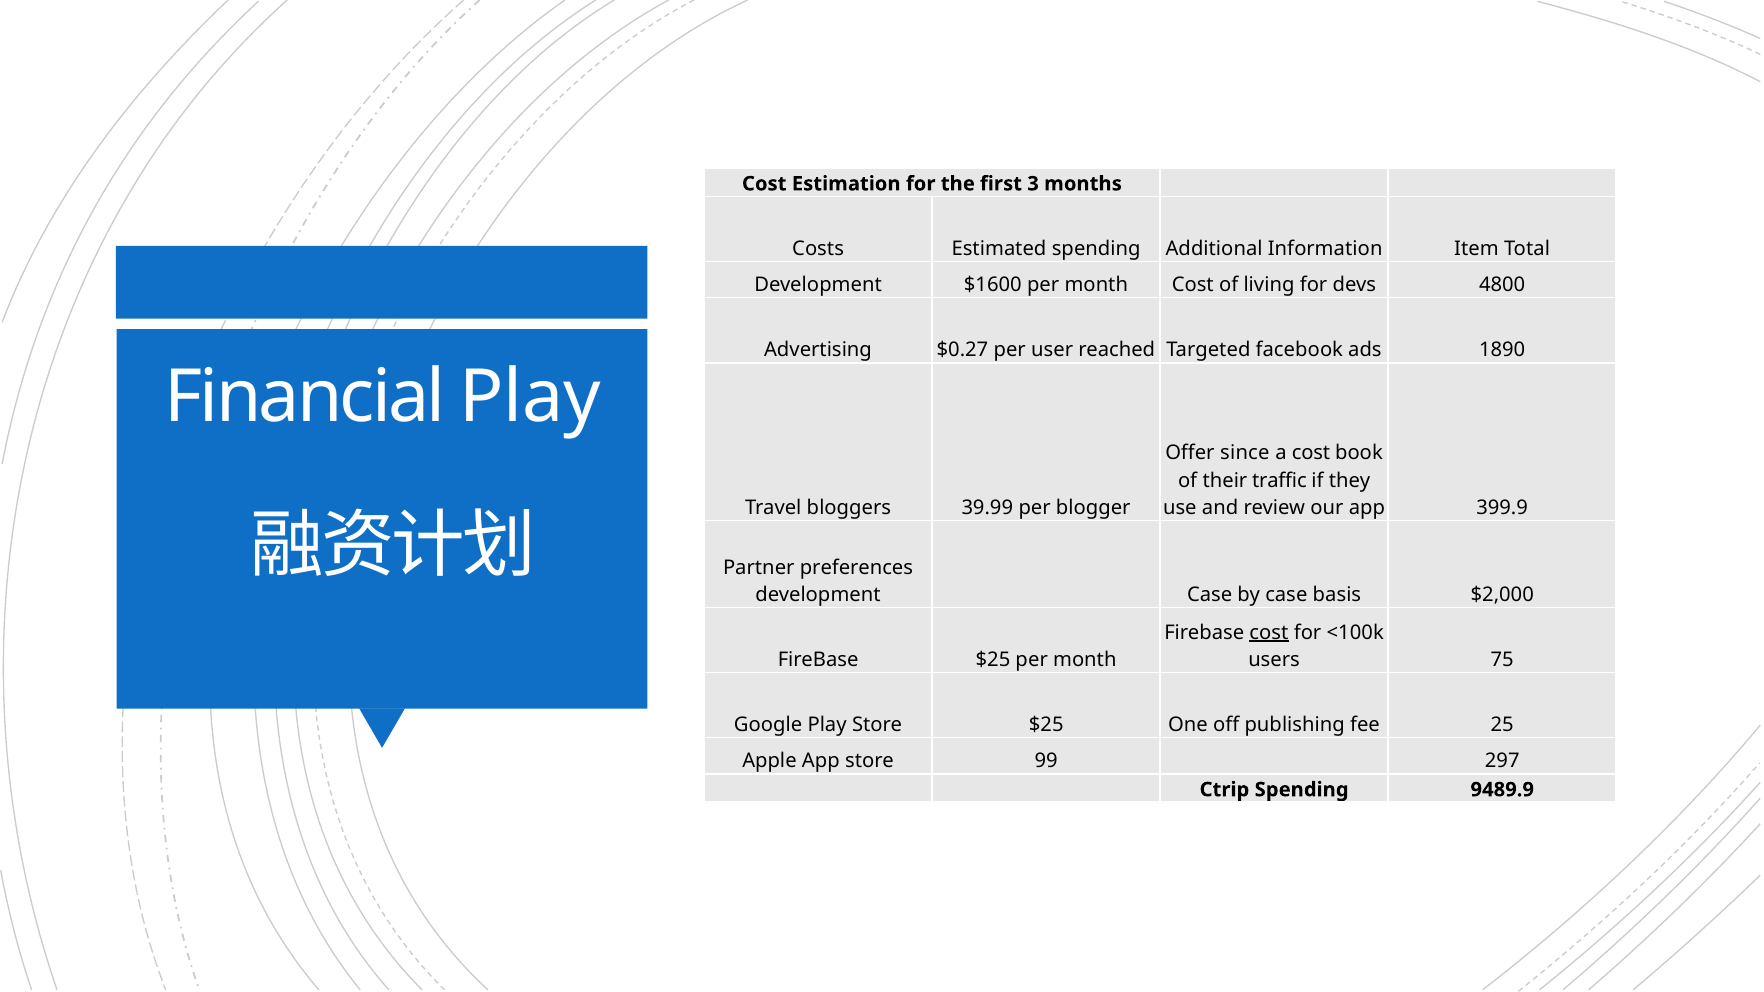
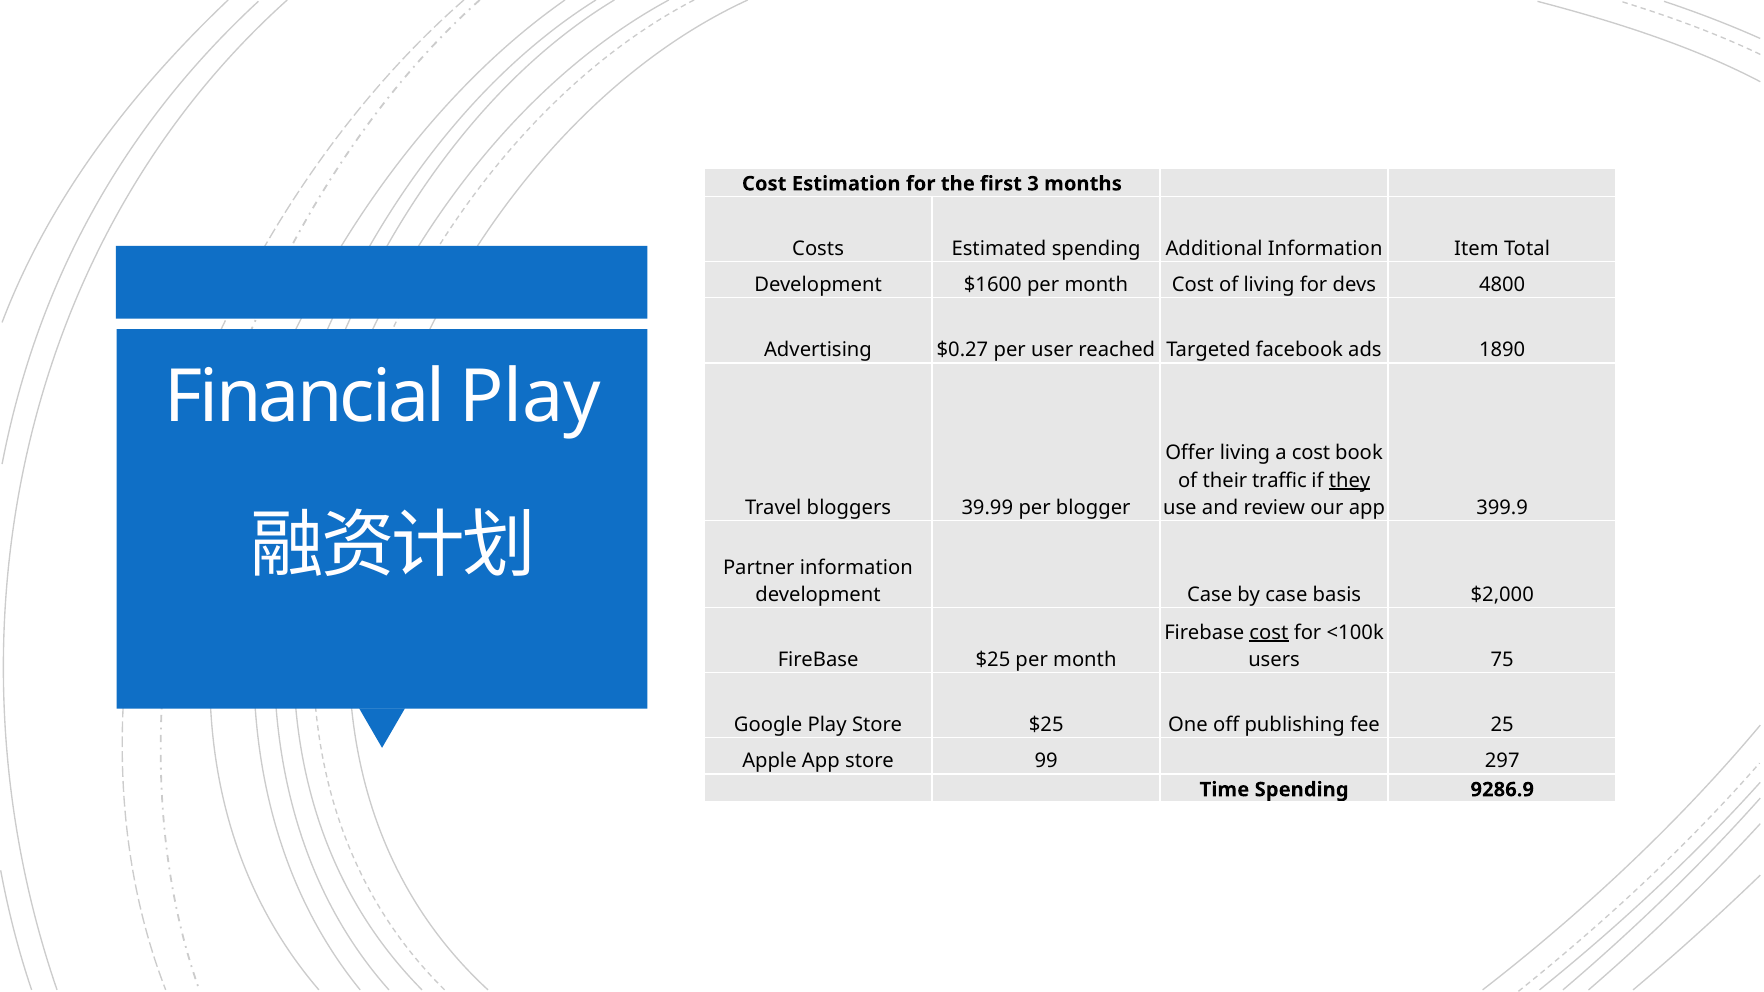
Offer since: since -> living (1245, 453)
they underline: none -> present (1350, 480)
Partner preferences: preferences -> information (856, 568)
Ctrip: Ctrip -> Time (1224, 790)
9489.9: 9489.9 -> 9286.9 (1502, 790)
